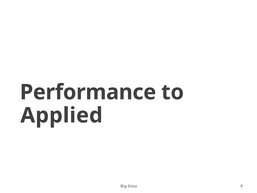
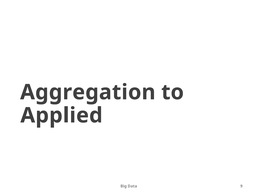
Performance: Performance -> Aggregation (88, 92)
